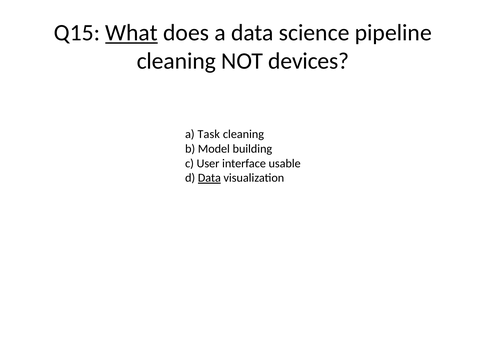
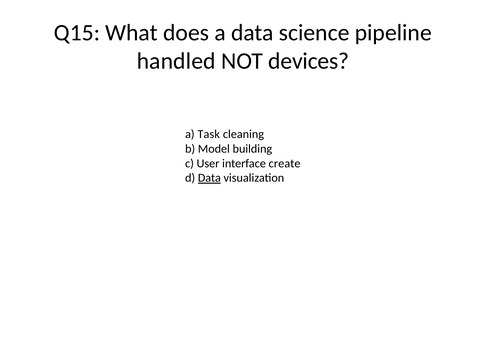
What underline: present -> none (132, 33)
cleaning: cleaning -> handled (176, 61)
usable: usable -> create (285, 164)
